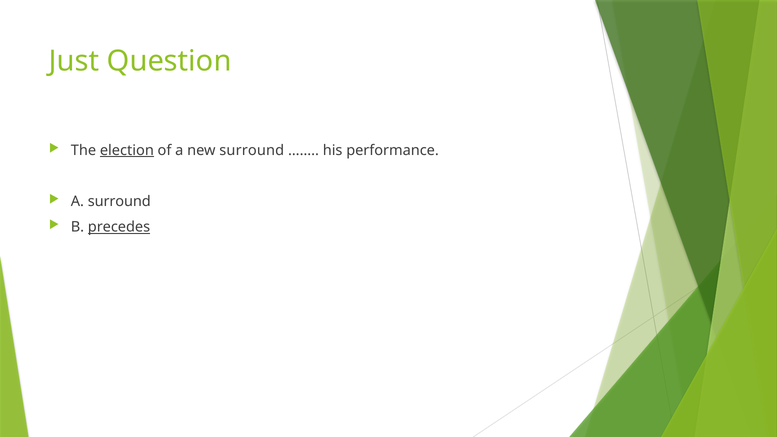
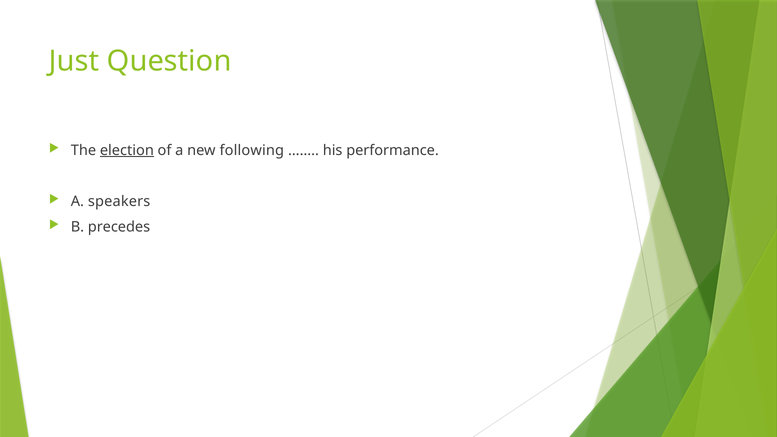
new surround: surround -> following (252, 150)
A surround: surround -> speakers (119, 202)
precedes underline: present -> none (119, 227)
